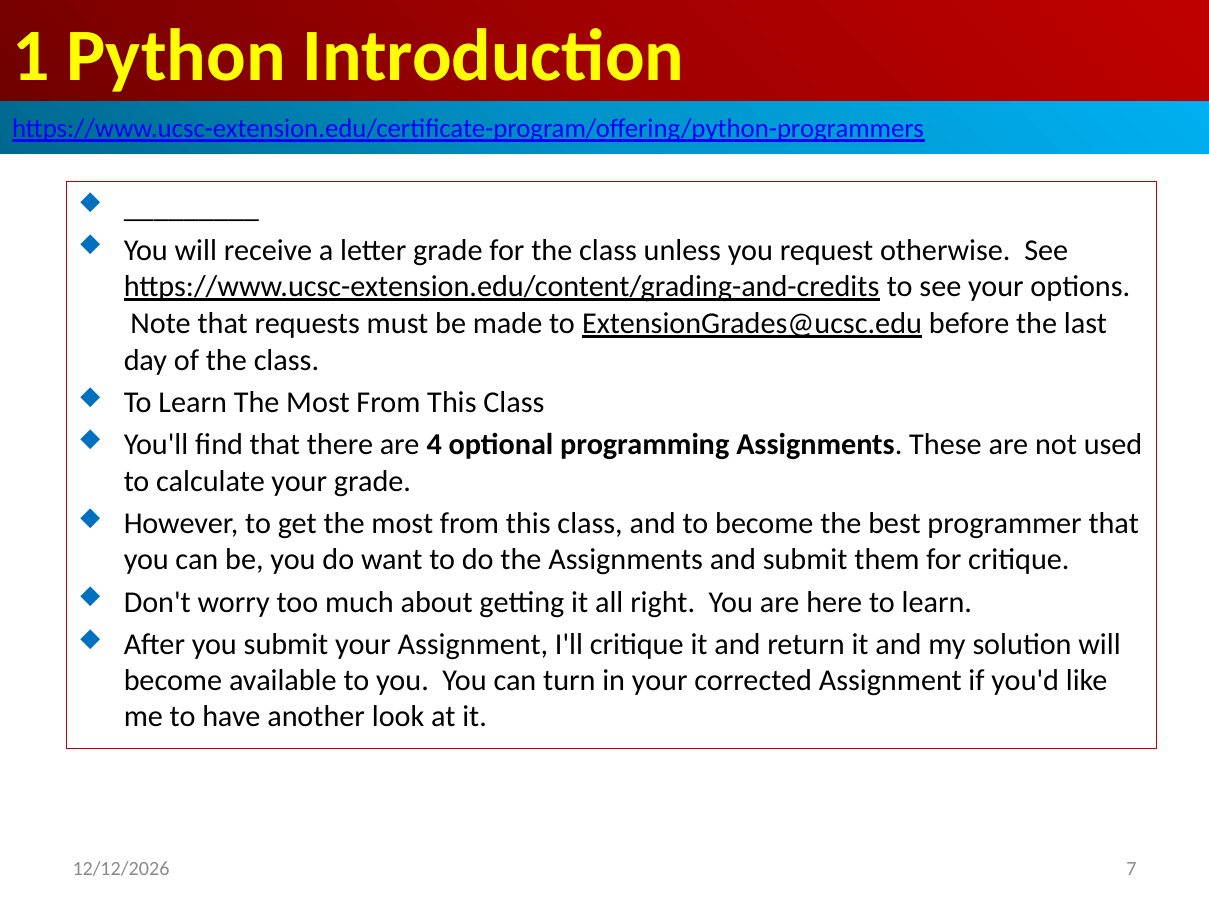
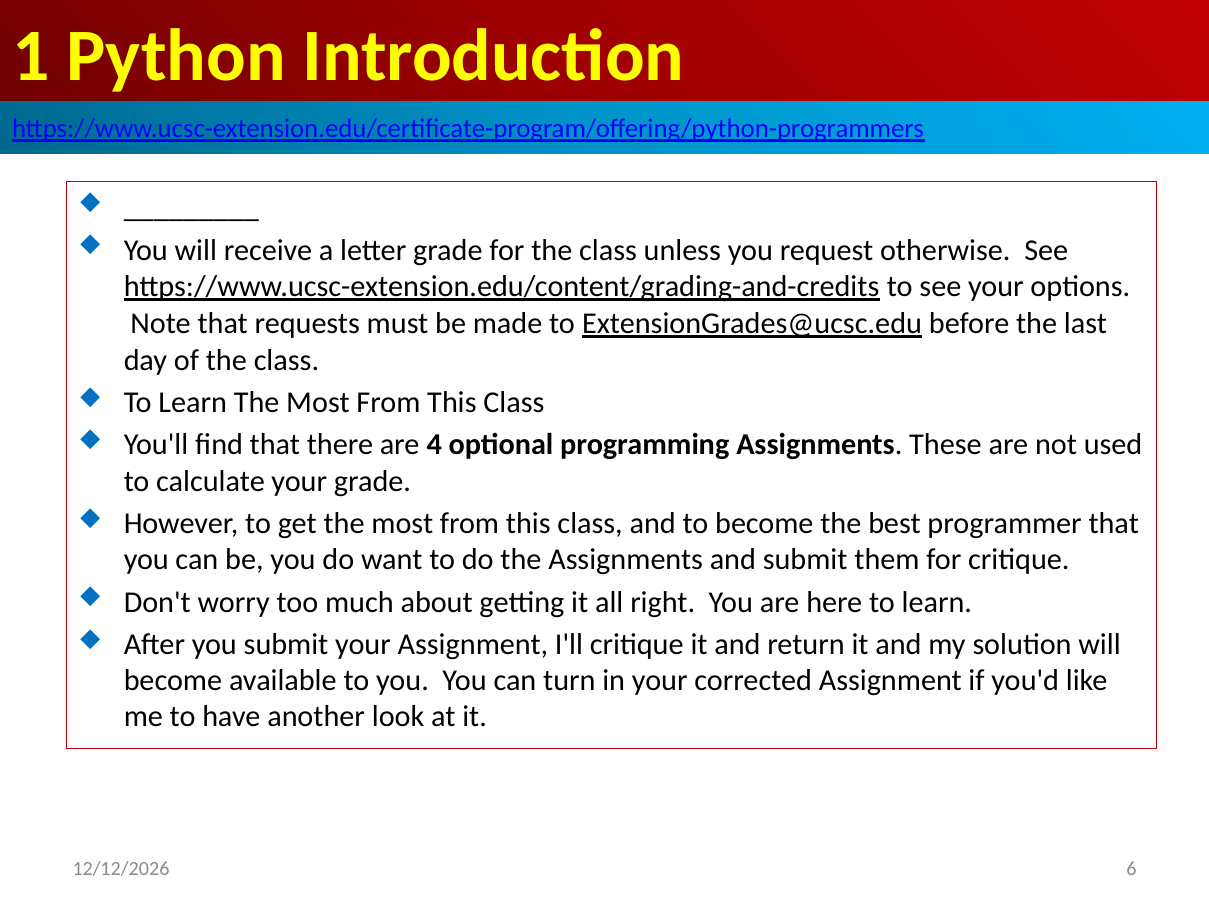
7: 7 -> 6 (1131, 868)
